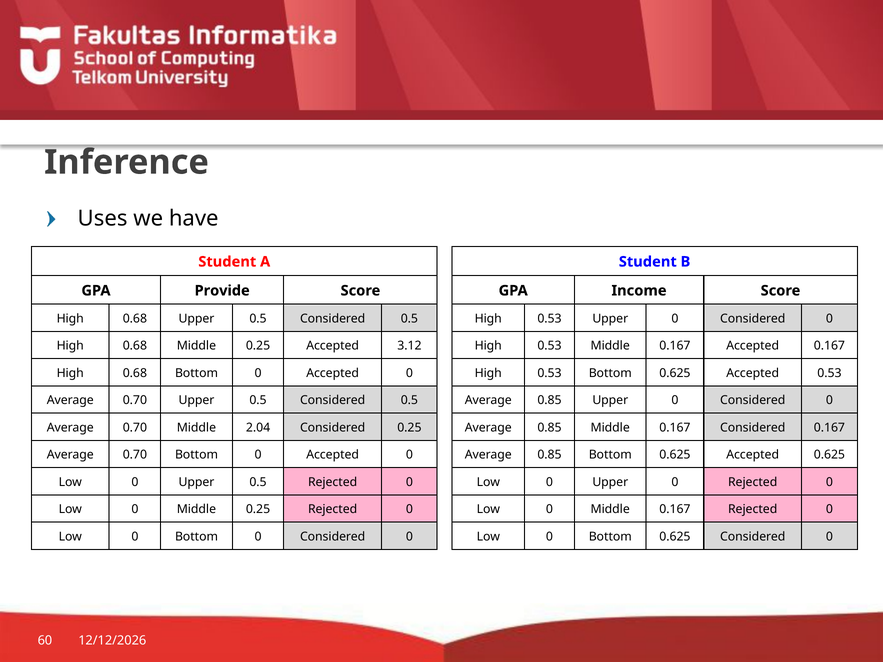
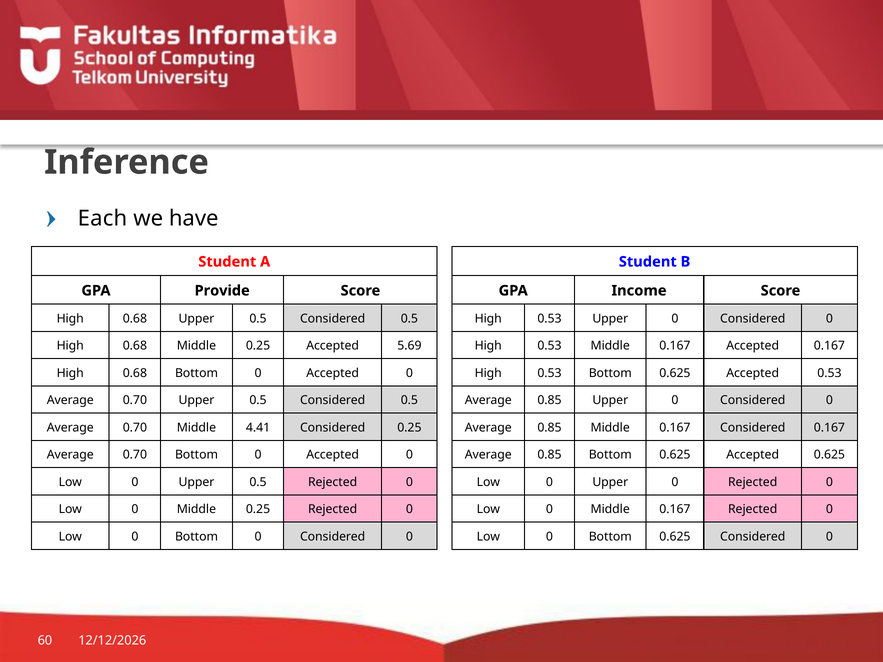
Uses: Uses -> Each (102, 219)
3.12: 3.12 -> 5.69 (409, 346)
2.04: 2.04 -> 4.41 (258, 428)
